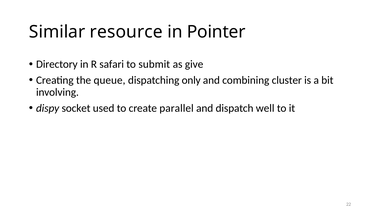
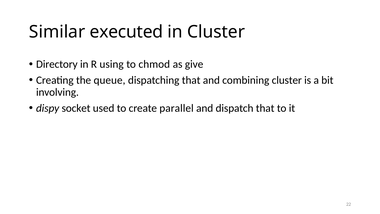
resource: resource -> executed (126, 32)
in Pointer: Pointer -> Cluster (216, 32)
safari: safari -> using (112, 64)
submit: submit -> chmod (154, 64)
dispatching only: only -> that (191, 80)
dispatch well: well -> that (265, 108)
